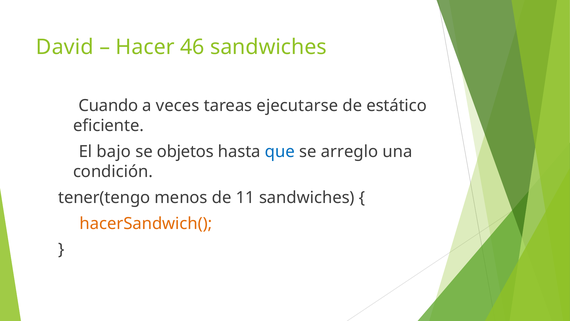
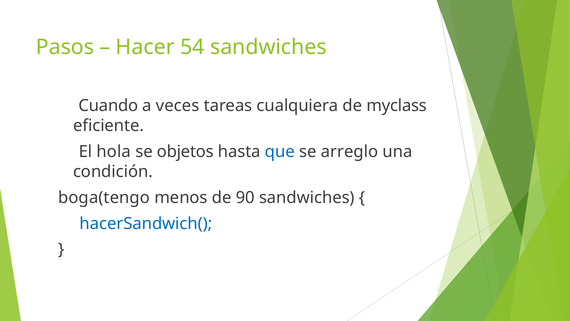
David: David -> Pasos (65, 47)
46: 46 -> 54 (192, 47)
ejecutarse: ejecutarse -> cualquiera (297, 106)
estático: estático -> myclass (397, 106)
bajo: bajo -> hola (114, 152)
tener(tengo: tener(tengo -> boga(tengo (104, 197)
11: 11 -> 90 (245, 197)
hacerSandwich( colour: orange -> blue (146, 223)
